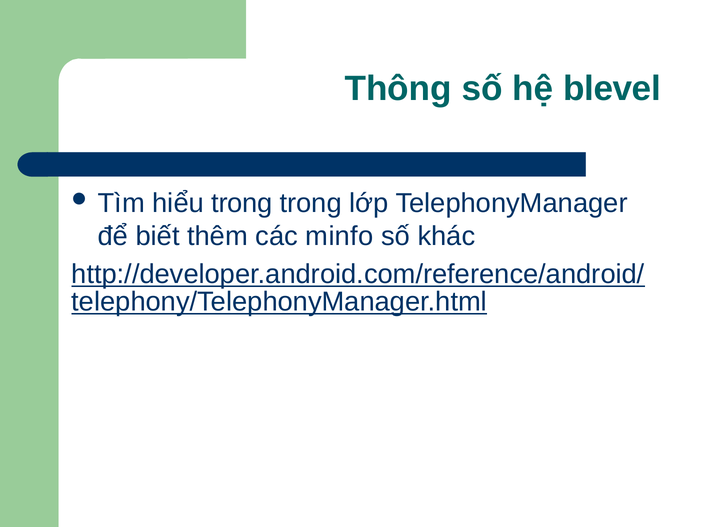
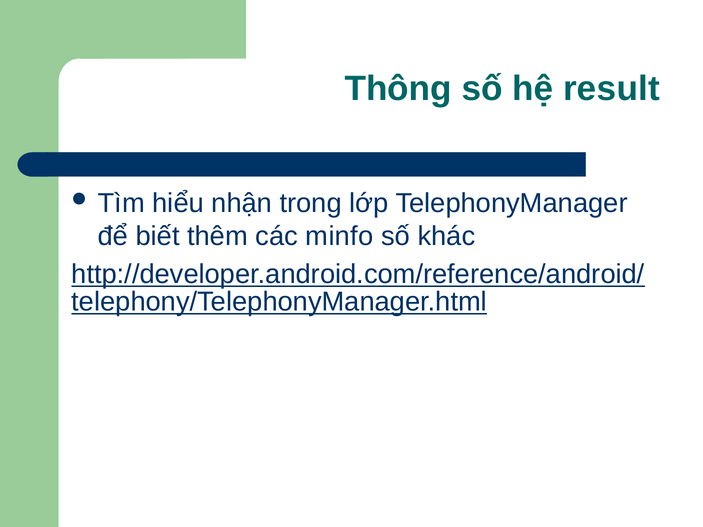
blevel: blevel -> result (612, 89)
hiểu trong: trong -> nhận (242, 203)
